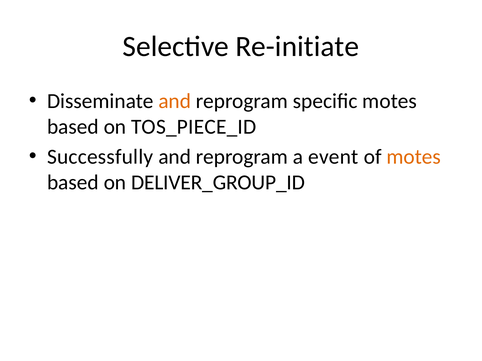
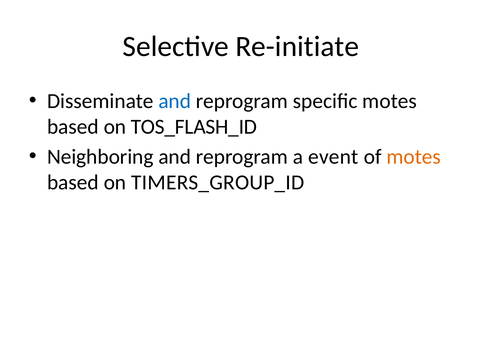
and colour: orange -> blue (175, 101)
TOS_PIECE_ID: TOS_PIECE_ID -> TOS_FLASH_ID (194, 127)
Successfully: Successfully -> Neighboring (100, 157)
DELIVER_GROUP_ID: DELIVER_GROUP_ID -> TIMERS_GROUP_ID (218, 183)
